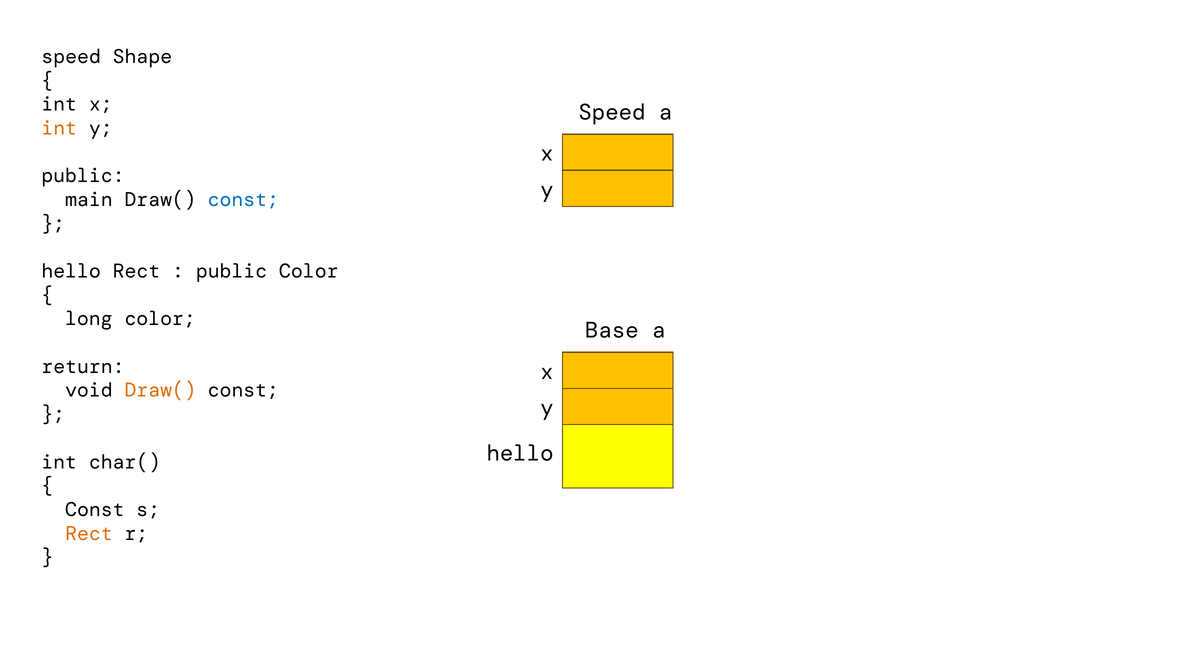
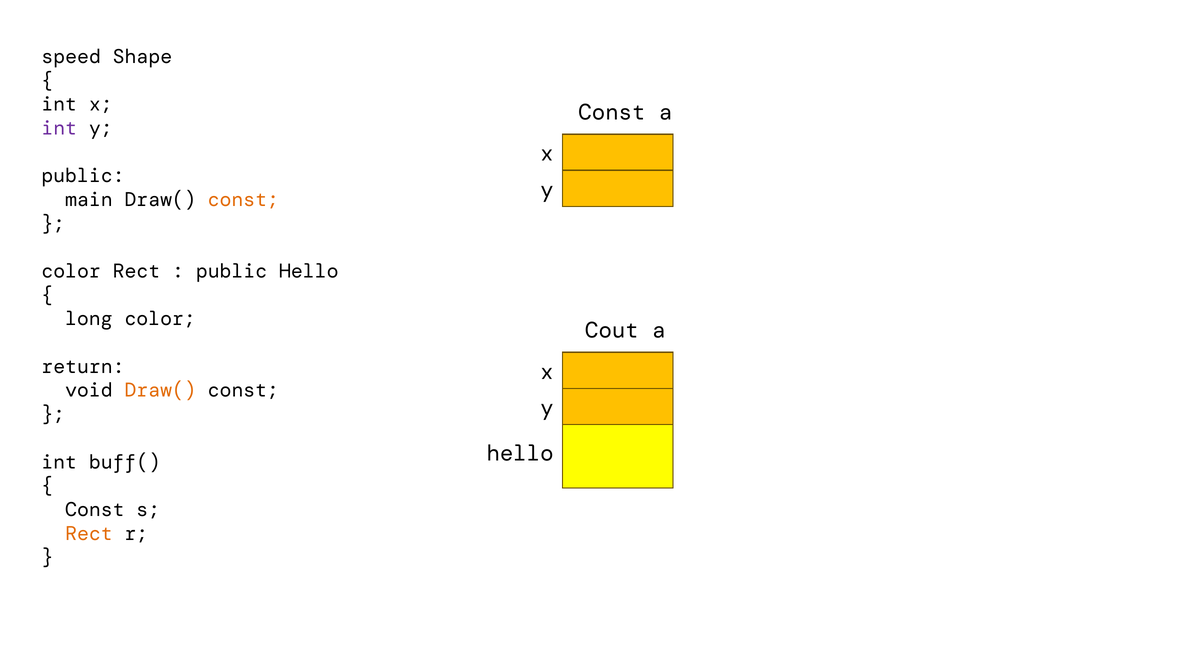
Speed: Speed -> Const (612, 112)
int colour: orange -> purple (59, 128)
const colour: blue -> orange (243, 200)
hello: hello -> color (71, 271)
public Color: Color -> Hello (309, 271)
Base: Base -> Cout (612, 331)
char(: char( -> buff( (125, 462)
